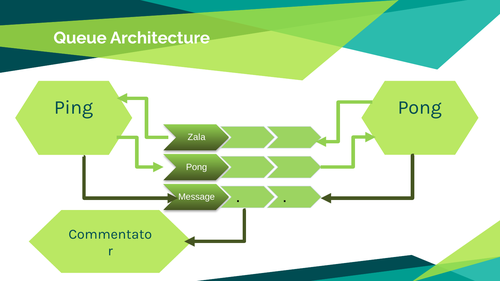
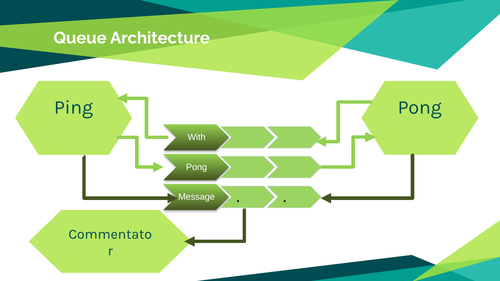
Zala: Zala -> With (197, 137)
